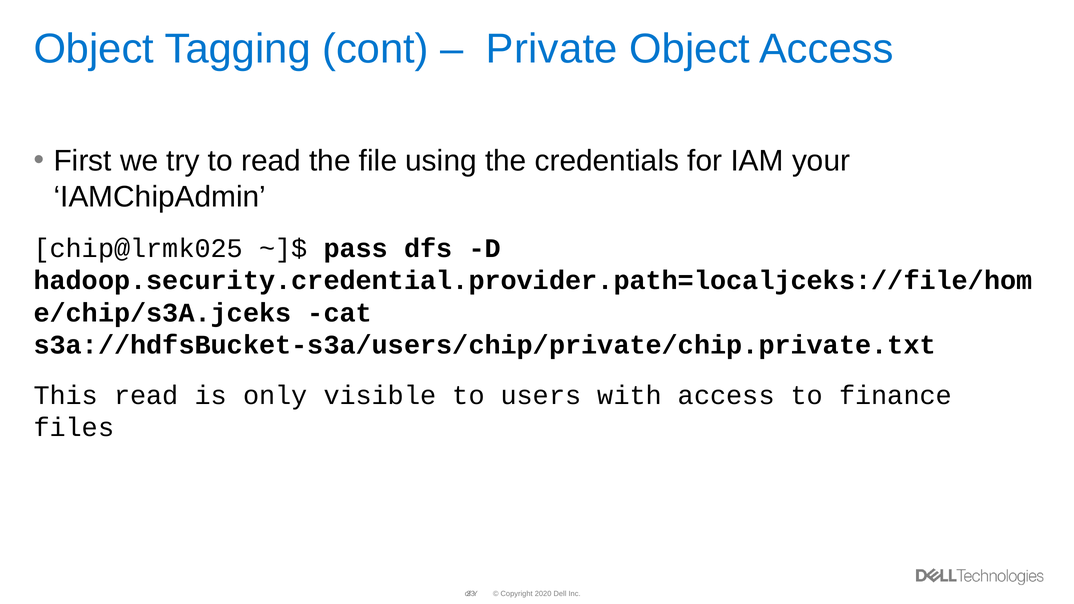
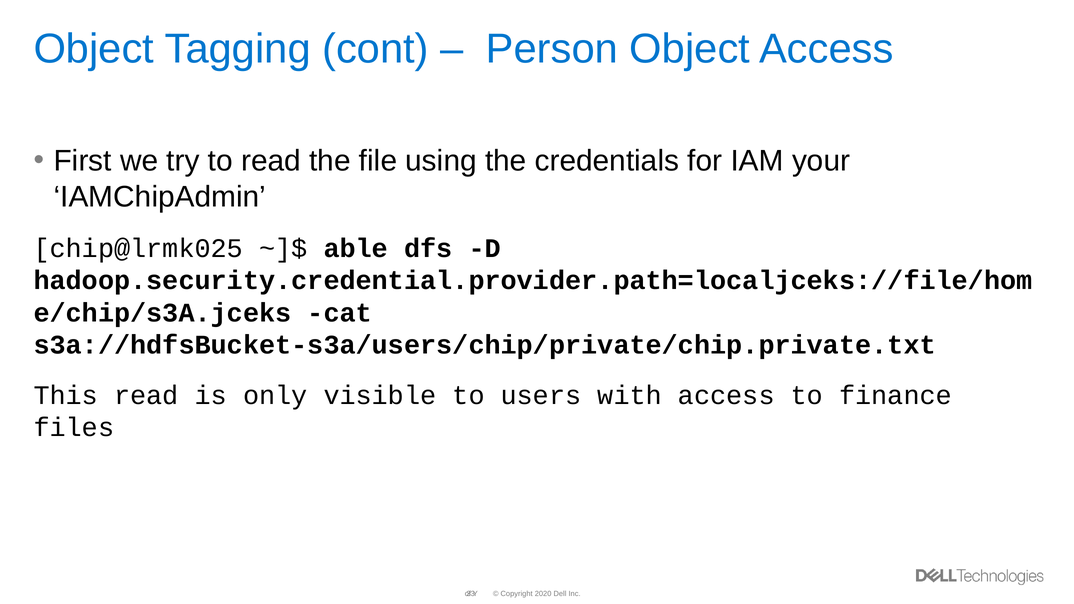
Private: Private -> Person (552, 49)
pass: pass -> able (356, 248)
